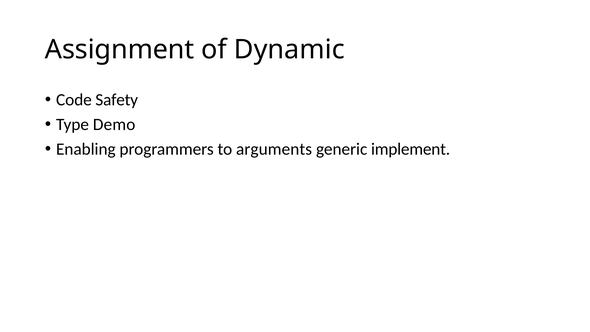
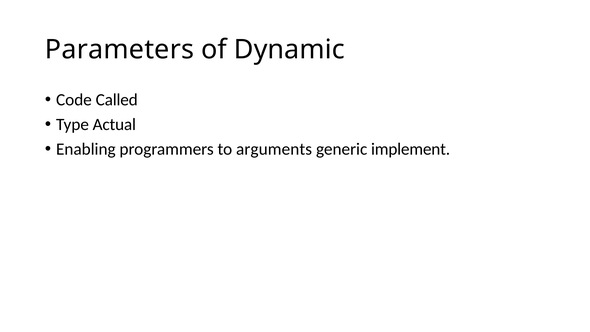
Assignment: Assignment -> Parameters (120, 50)
Safety: Safety -> Called (117, 100)
Demo: Demo -> Actual (114, 124)
